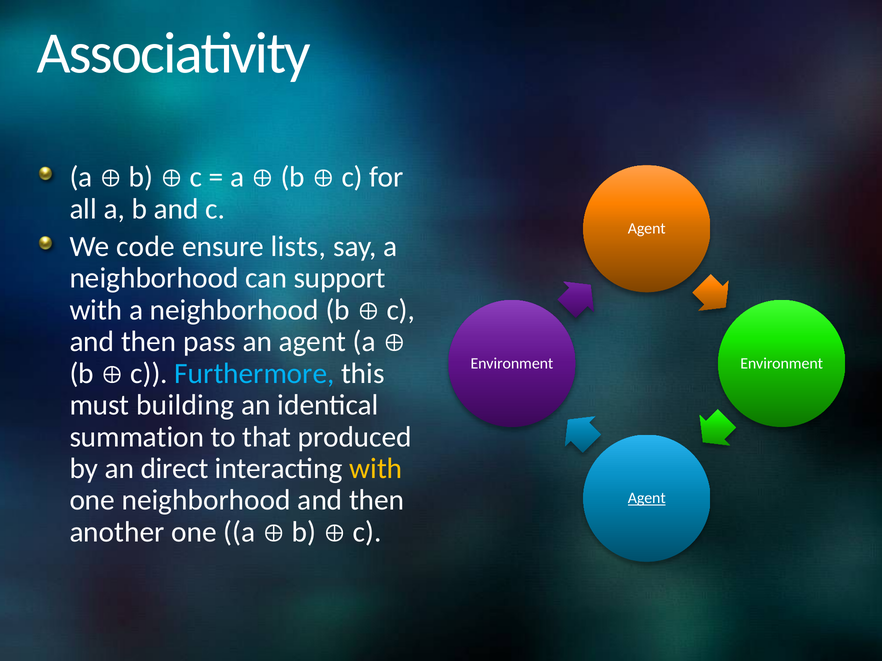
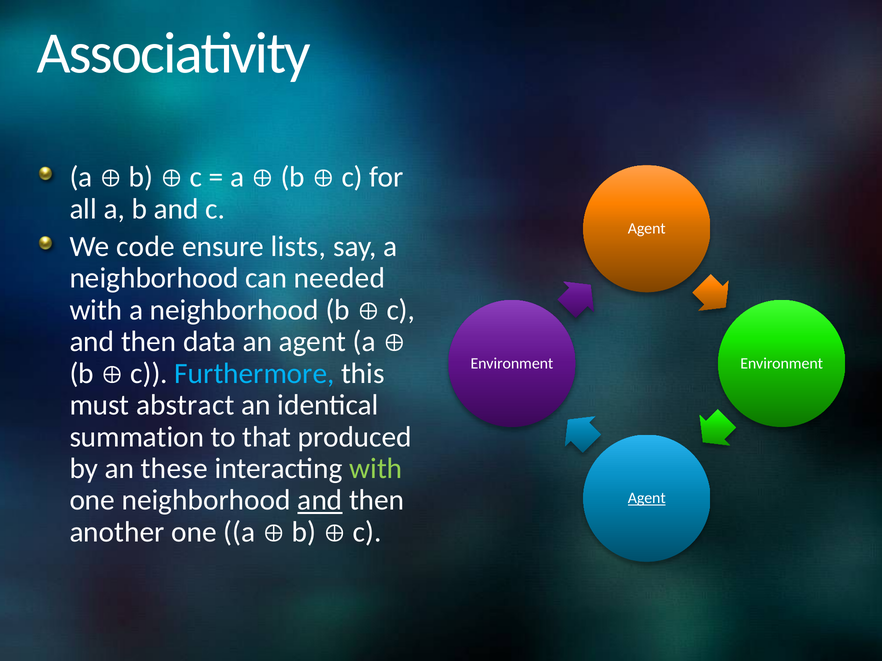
support: support -> needed (339, 279)
pass: pass -> data (210, 342)
building: building -> abstract (185, 405)
direct: direct -> these (174, 469)
with colour: yellow -> light green (376, 469)
and underline: none -> present (320, 501)
